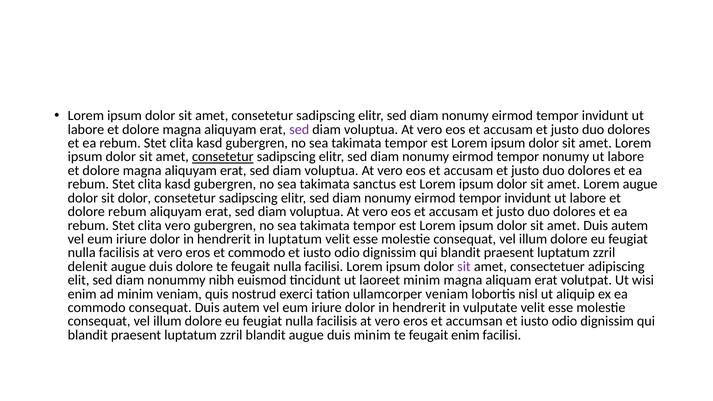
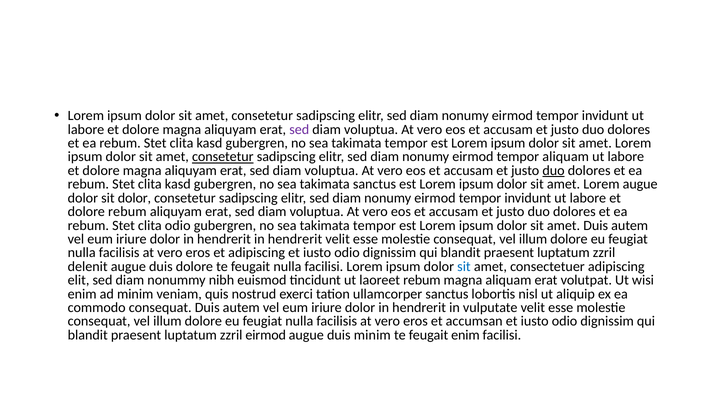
tempor nonumy: nonumy -> aliquam (566, 157)
duo underline: none -> present (554, 171)
clita vero: vero -> odio (178, 225)
hendrerit in luptatum: luptatum -> hendrerit (295, 239)
et commodo: commodo -> adipiscing (257, 253)
sit colour: purple -> blue (464, 267)
laoreet minim: minim -> rebum (422, 280)
ullamcorper veniam: veniam -> sanctus (447, 294)
zzril blandit: blandit -> eirmod (266, 335)
